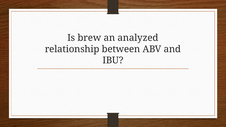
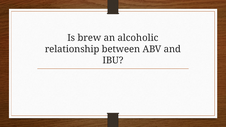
analyzed: analyzed -> alcoholic (138, 38)
